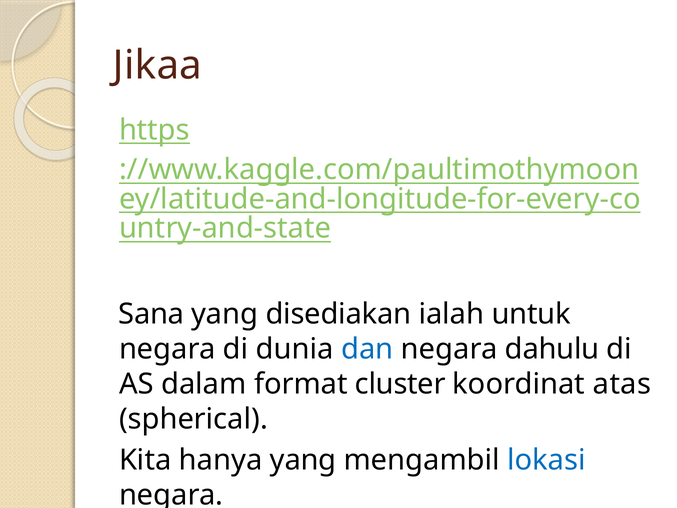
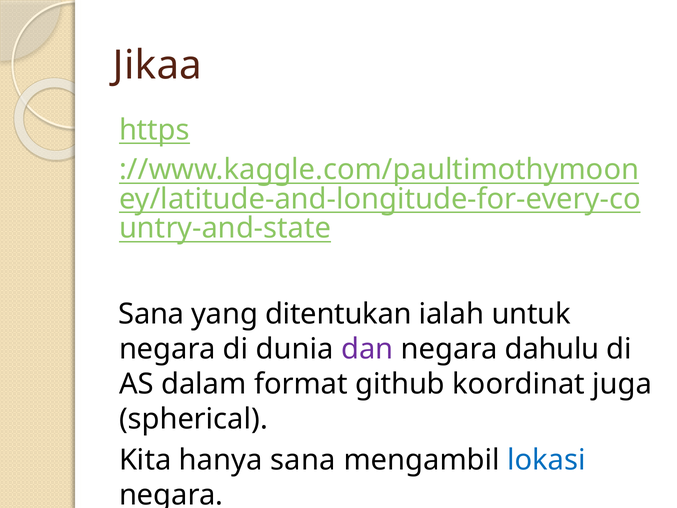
disediakan: disediakan -> ditentukan (338, 314)
dan colour: blue -> purple (367, 349)
cluster: cluster -> github (400, 384)
atas: atas -> juga (622, 384)
hanya yang: yang -> sana (303, 460)
